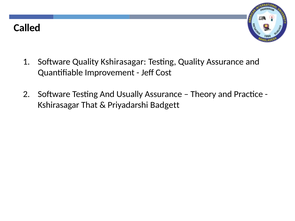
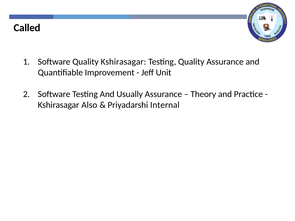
Cost: Cost -> Unit (164, 73)
That: That -> Also (89, 105)
Badgett: Badgett -> Internal (165, 105)
